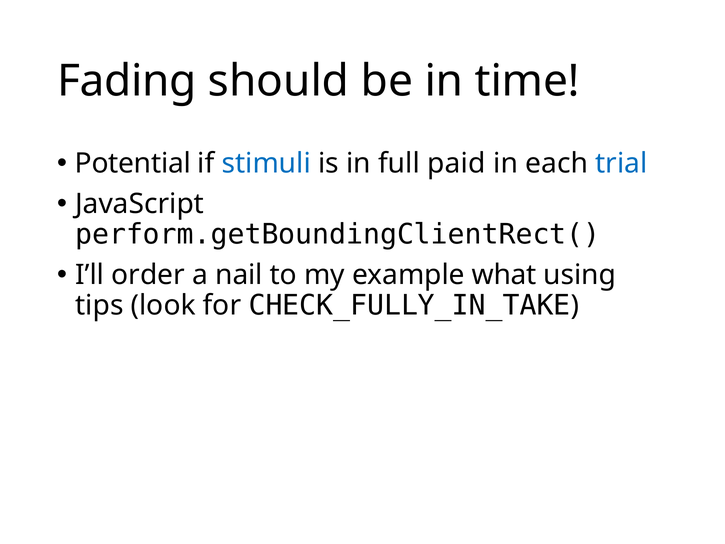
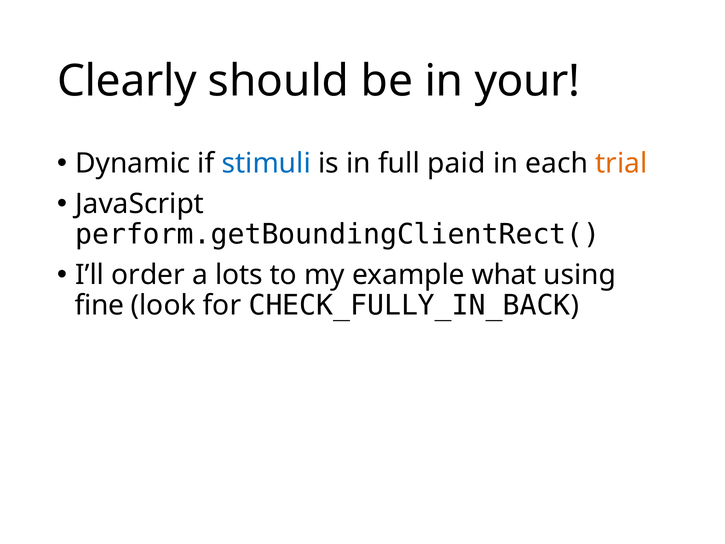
Fading: Fading -> Clearly (127, 81)
time: time -> your (527, 81)
Potential: Potential -> Dynamic (133, 163)
trial colour: blue -> orange (621, 163)
nail: nail -> lots (239, 275)
tips: tips -> fine (100, 305)
CHECK_FULLY_IN_TAKE: CHECK_FULLY_IN_TAKE -> CHECK_FULLY_IN_BACK (410, 305)
